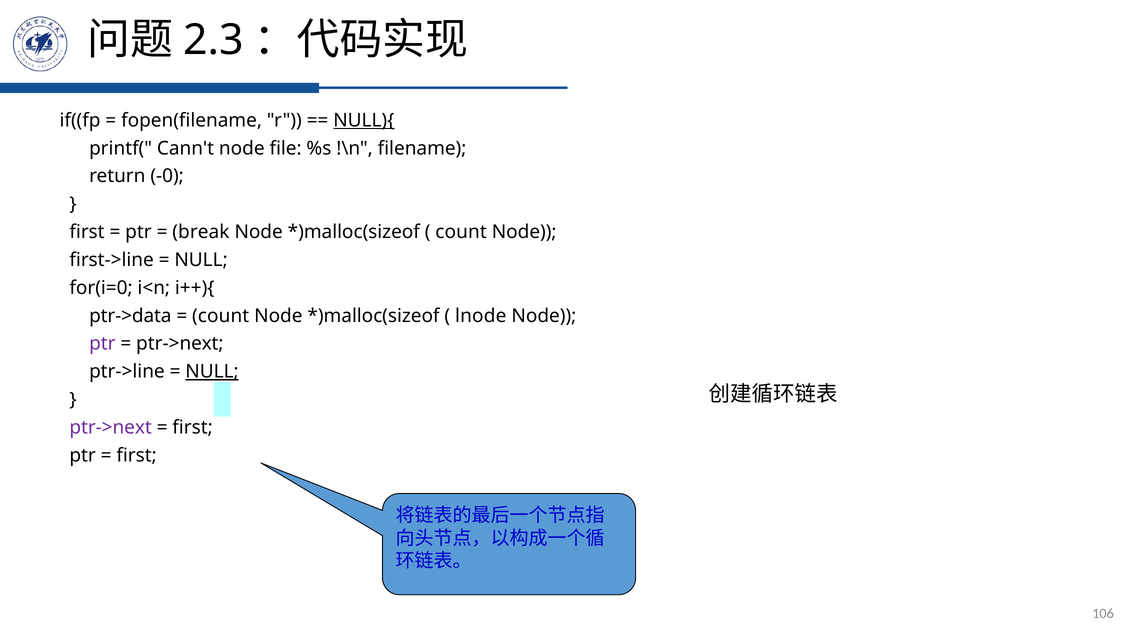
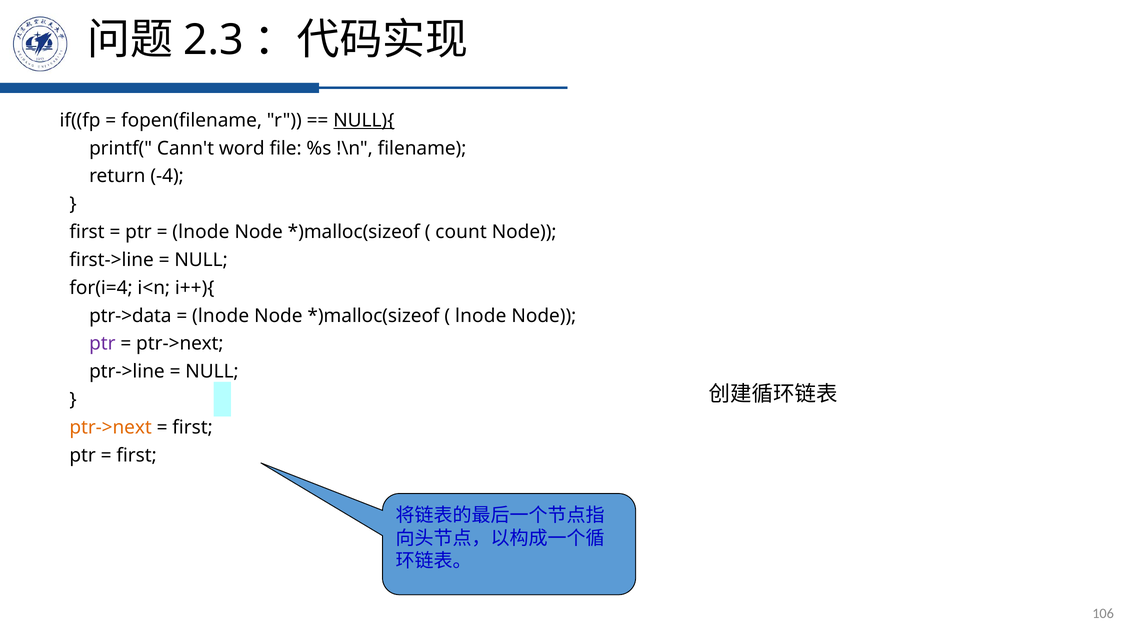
Cann't node: node -> word (242, 148)
-0: -0 -> -4 (167, 176)
break: break -> lnode (201, 232)
for(i=0: for(i=0 -> for(i=4 (101, 288)
count: count -> lnode (221, 316)
NULL underline: present -> none (212, 372)
ptr->next colour: purple -> orange (111, 427)
